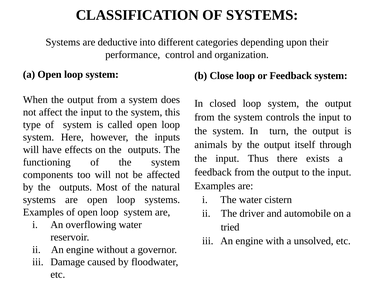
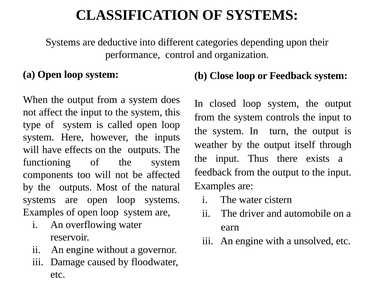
animals: animals -> weather (211, 144)
tried: tried -> earn (230, 227)
